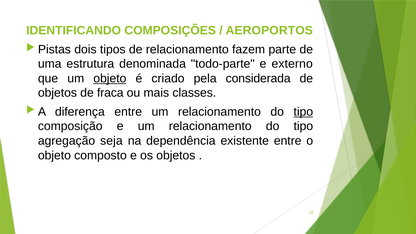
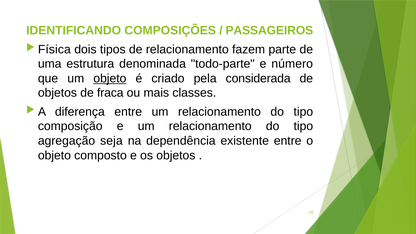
AEROPORTOS: AEROPORTOS -> PASSAGEIROS (269, 30)
Pistas: Pistas -> Física (54, 49)
externo: externo -> número (292, 64)
tipo underline: present -> none (303, 112)
